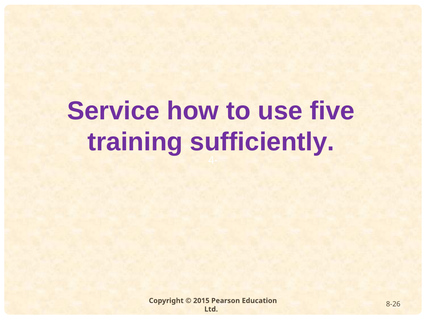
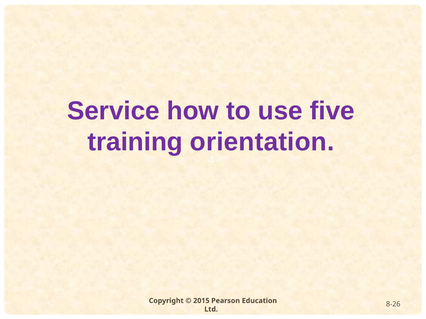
sufficiently: sufficiently -> orientation (262, 142)
